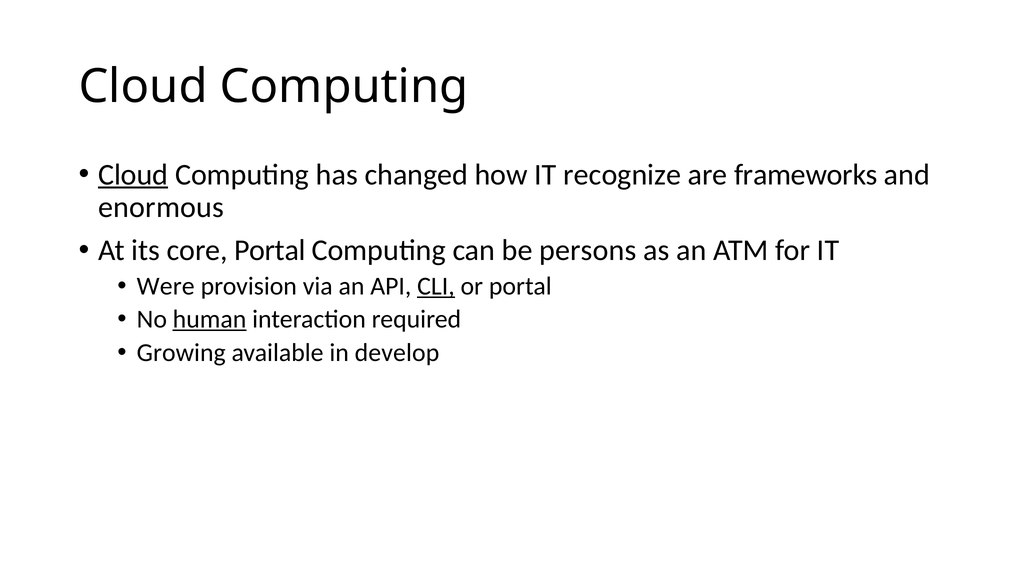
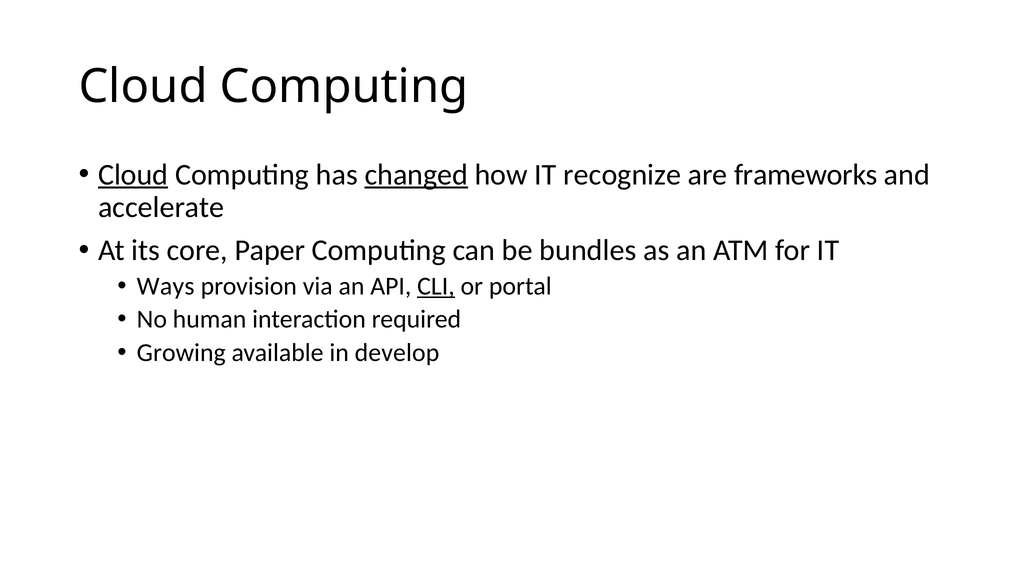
changed underline: none -> present (416, 174)
enormous: enormous -> accelerate (161, 207)
core Portal: Portal -> Paper (270, 250)
persons: persons -> bundles (588, 250)
Were: Were -> Ways (166, 286)
human underline: present -> none (210, 319)
